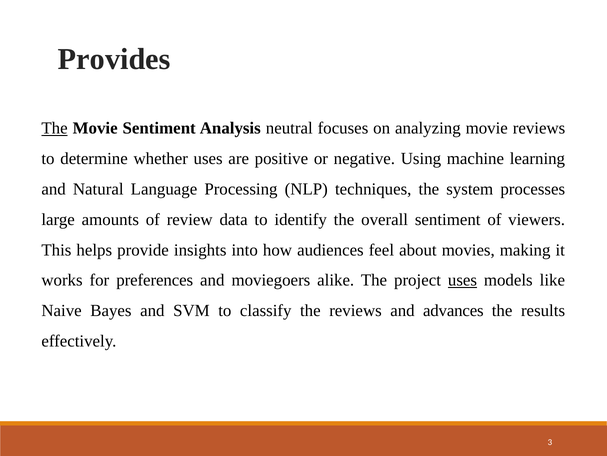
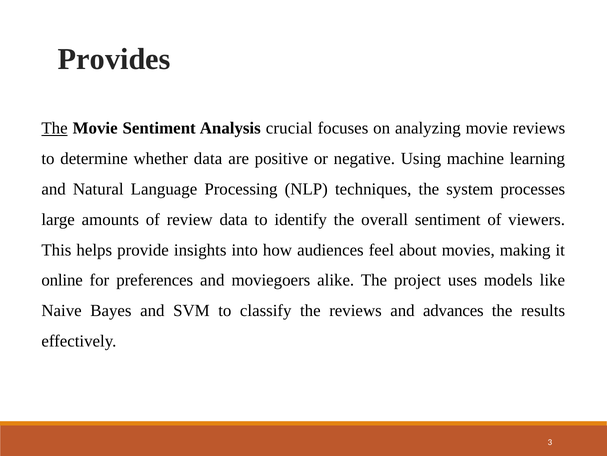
neutral: neutral -> crucial (289, 128)
whether uses: uses -> data (208, 159)
works: works -> online (62, 280)
uses underline: present -> none (462, 280)
